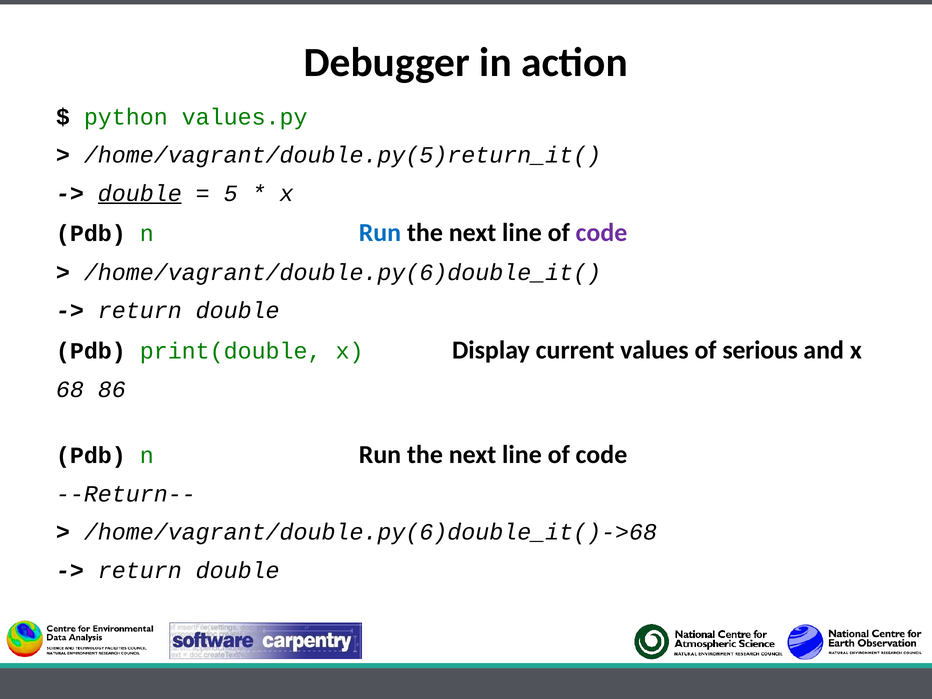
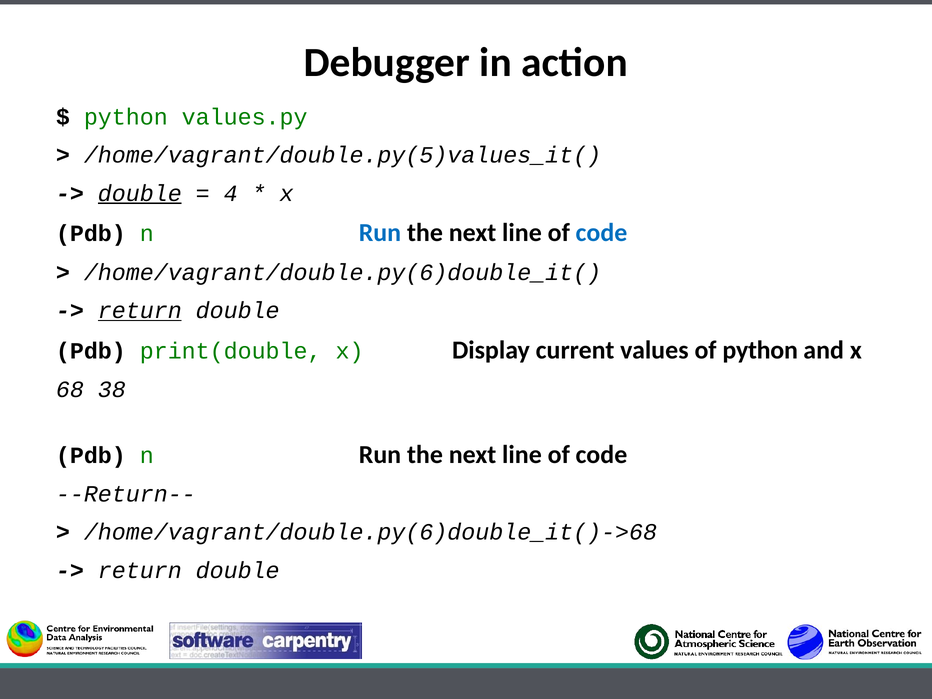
/home/vagrant/double.py(5)return_it(: /home/vagrant/double.py(5)return_it( -> /home/vagrant/double.py(5)values_it( (343, 155)
5: 5 -> 4 (231, 193)
code colour: purple -> blue (601, 233)
return underline: none -> present (140, 311)
of serious: serious -> python (760, 350)
86: 86 -> 38 (112, 390)
